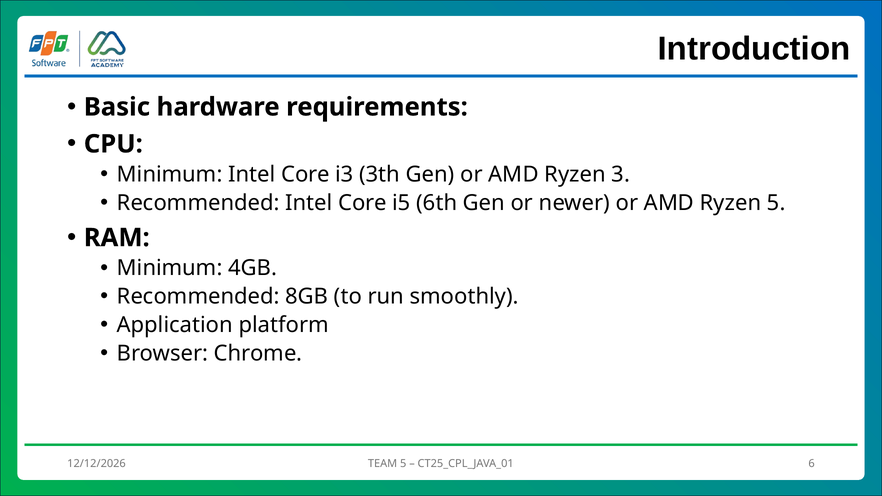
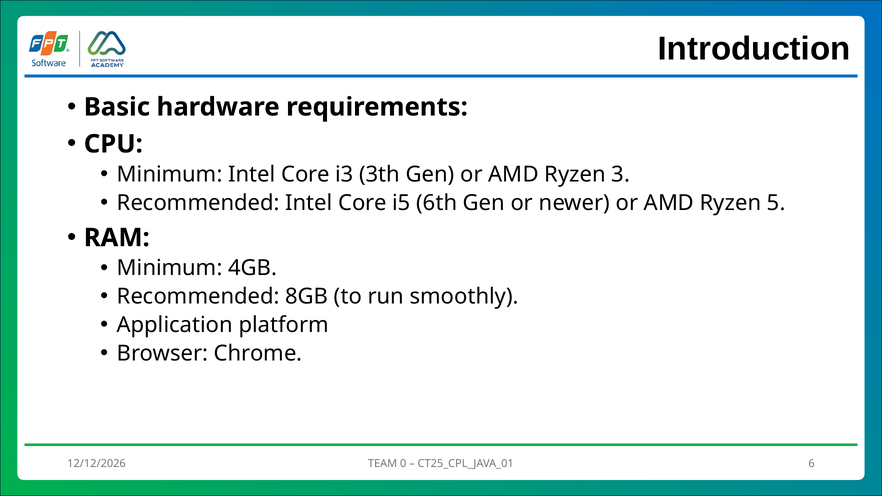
TEAM 5: 5 -> 0 (403, 464)
